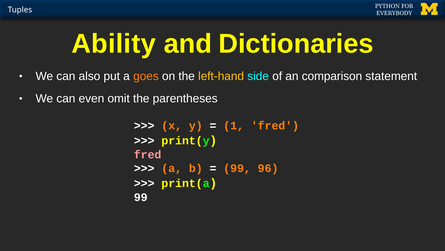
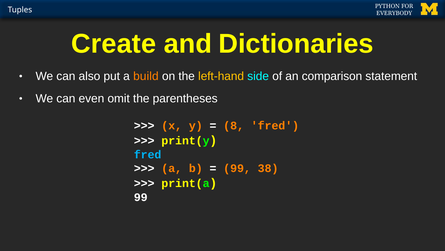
Ability: Ability -> Create (114, 44)
goes: goes -> build (146, 76)
1: 1 -> 8 (234, 125)
fred colour: pink -> light blue (148, 154)
96: 96 -> 38 (268, 168)
